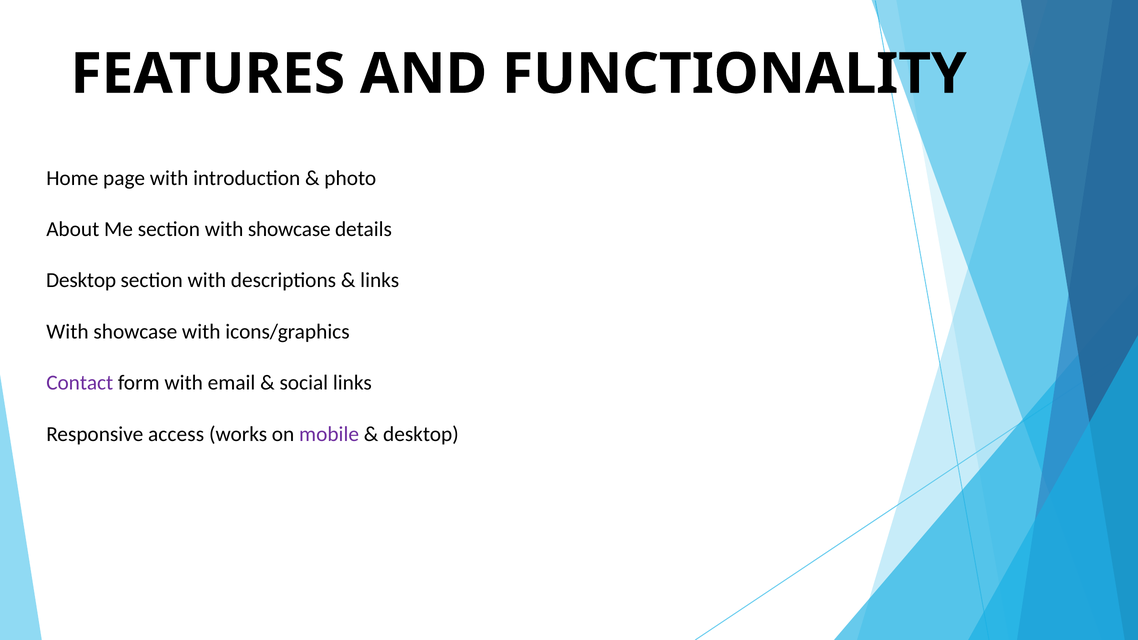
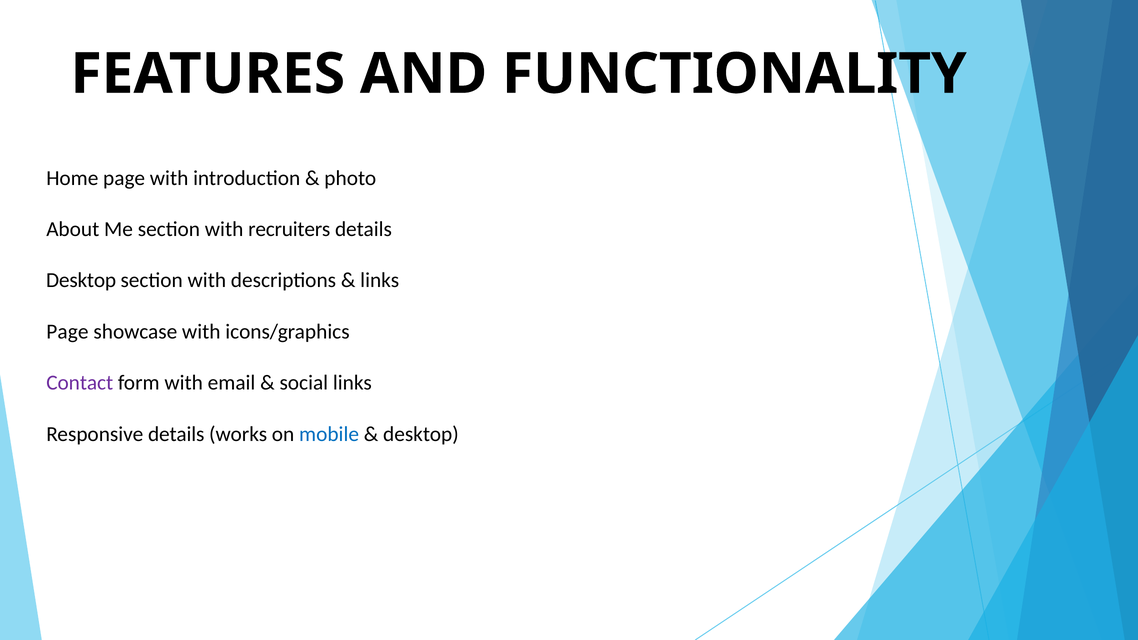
section with showcase: showcase -> recruiters (289, 229)
With: With -> Page (67, 332)
Responsive access: access -> details (176, 434)
mobile colour: purple -> blue (329, 434)
